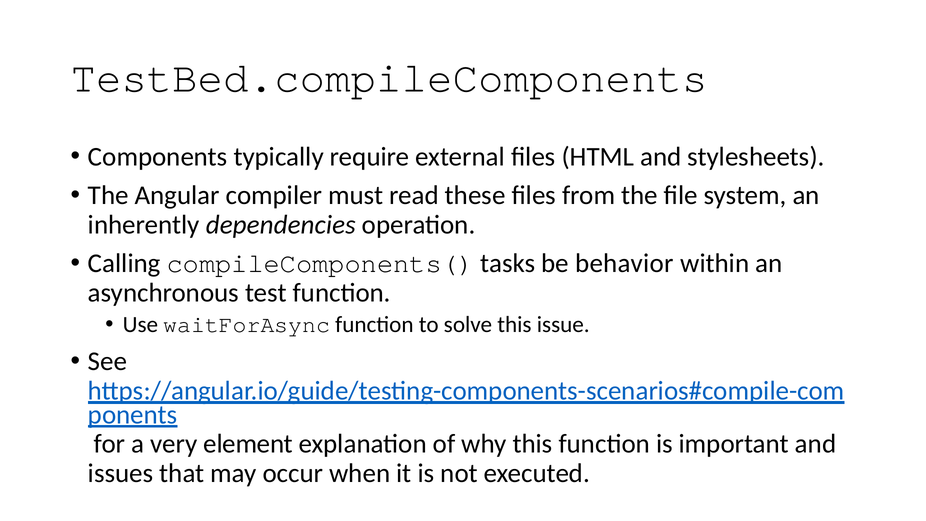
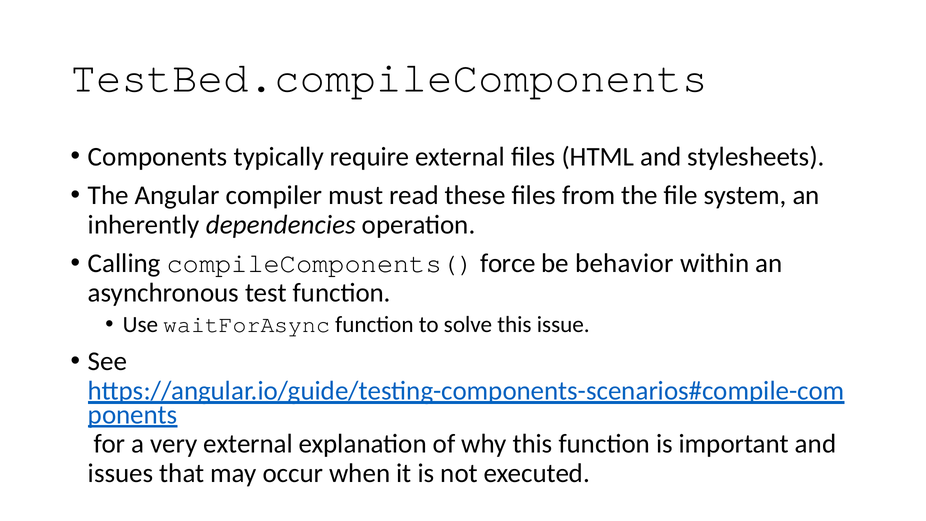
tasks: tasks -> force (508, 263)
very element: element -> external (248, 444)
